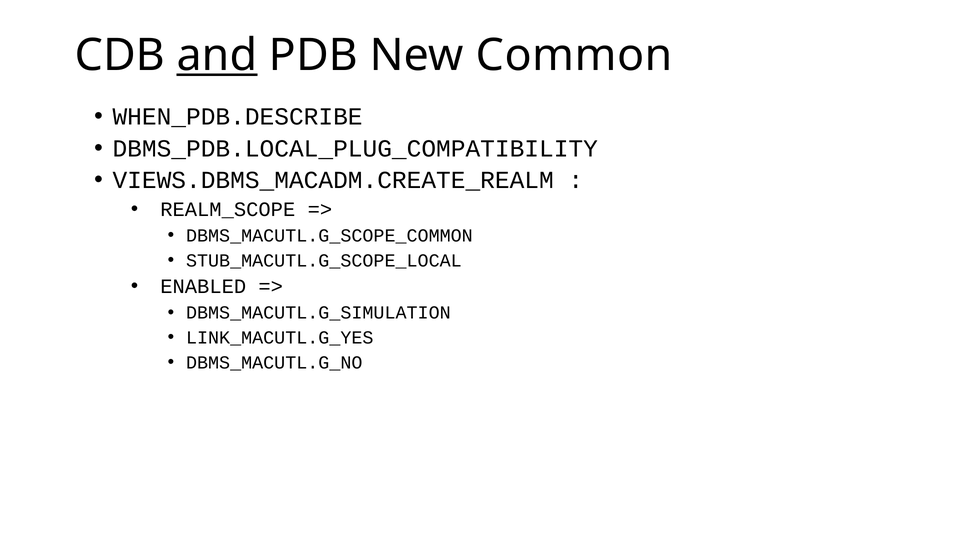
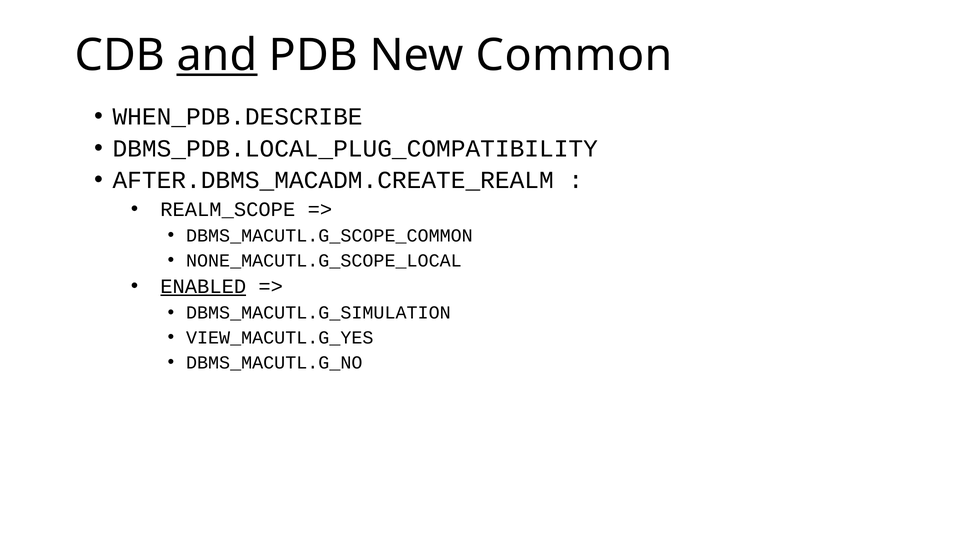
VIEWS.DBMS_MACADM.CREATE_REALM: VIEWS.DBMS_MACADM.CREATE_REALM -> AFTER.DBMS_MACADM.CREATE_REALM (333, 180)
STUB_MACUTL.G_SCOPE_LOCAL: STUB_MACUTL.G_SCOPE_LOCAL -> NONE_MACUTL.G_SCOPE_LOCAL (324, 260)
ENABLED underline: none -> present (203, 286)
LINK_MACUTL.G_YES: LINK_MACUTL.G_YES -> VIEW_MACUTL.G_YES (280, 337)
